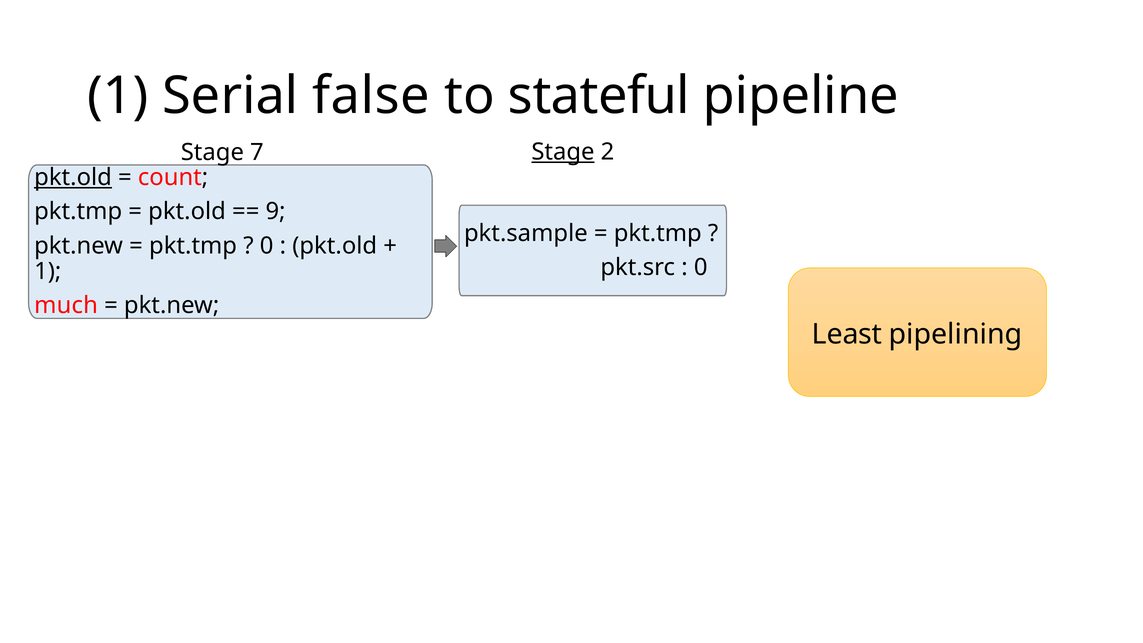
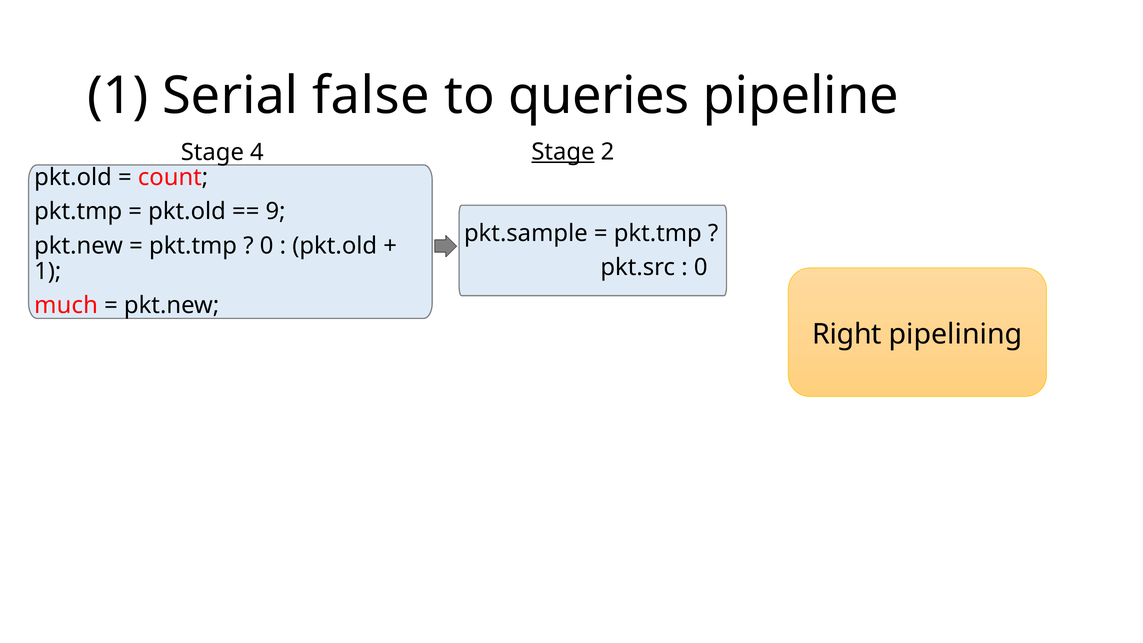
stateful: stateful -> queries (599, 96)
7: 7 -> 4 (257, 152)
pkt.old underline: present -> none (73, 178)
Least: Least -> Right (847, 334)
